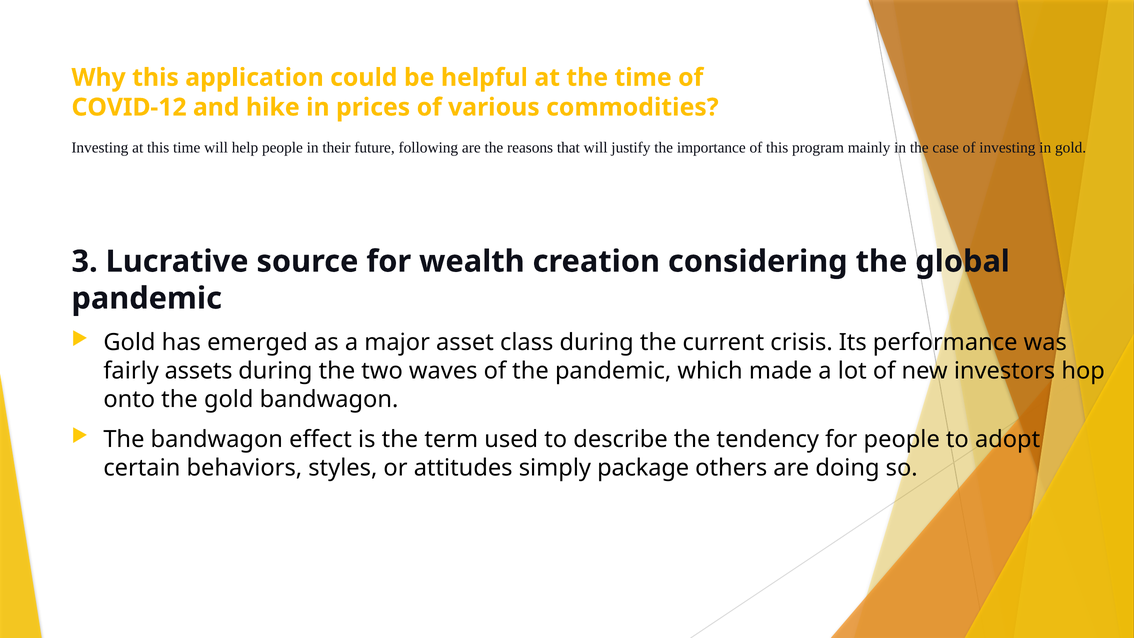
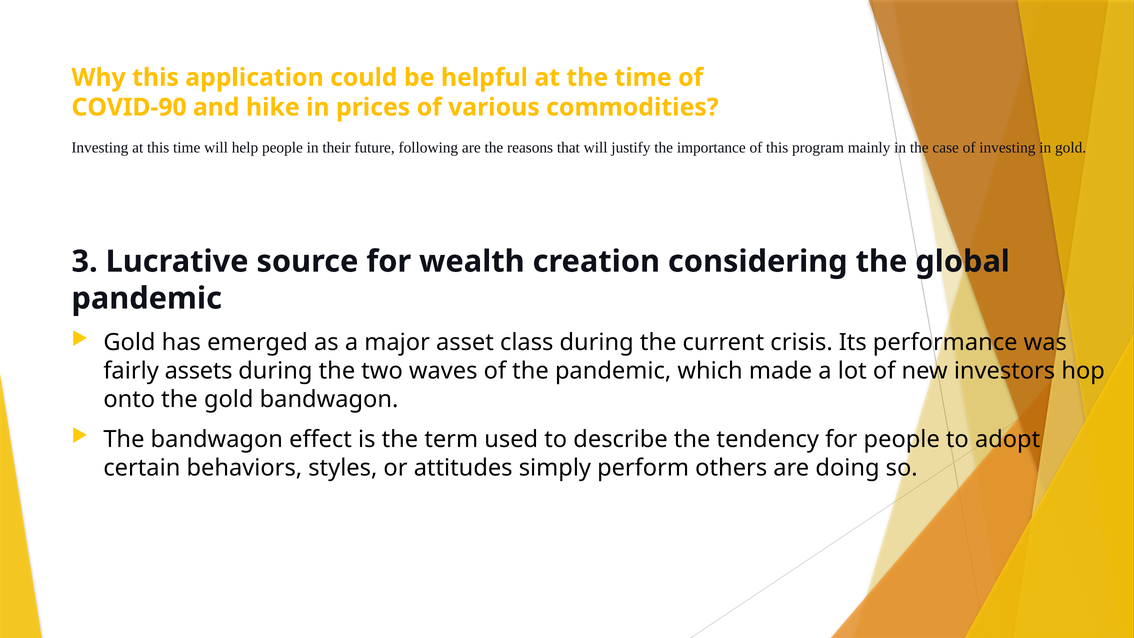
COVID-12: COVID-12 -> COVID-90 (129, 107)
package: package -> perform (643, 468)
